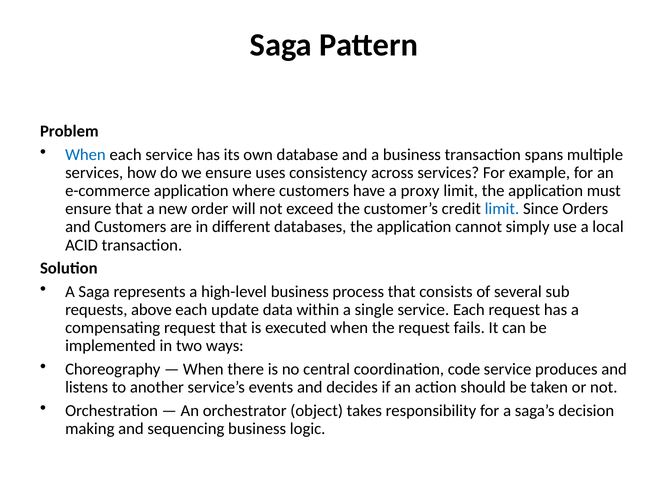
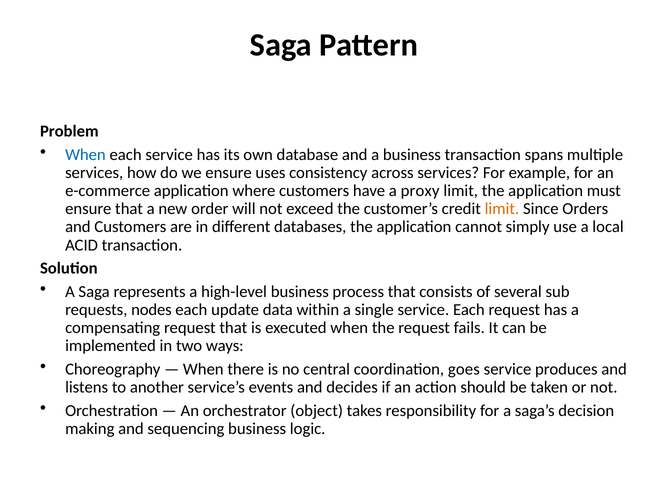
limit colour: blue -> orange (502, 209)
above: above -> nodes (151, 310)
code: code -> goes (464, 369)
